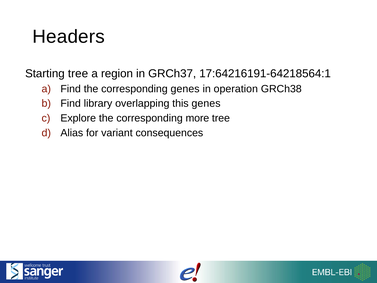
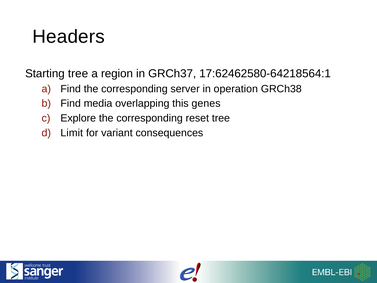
17:64216191-64218564:1: 17:64216191-64218564:1 -> 17:62462580-64218564:1 (265, 74)
corresponding genes: genes -> server (185, 89)
library: library -> media (98, 103)
more: more -> reset (197, 118)
Alias: Alias -> Limit (72, 133)
